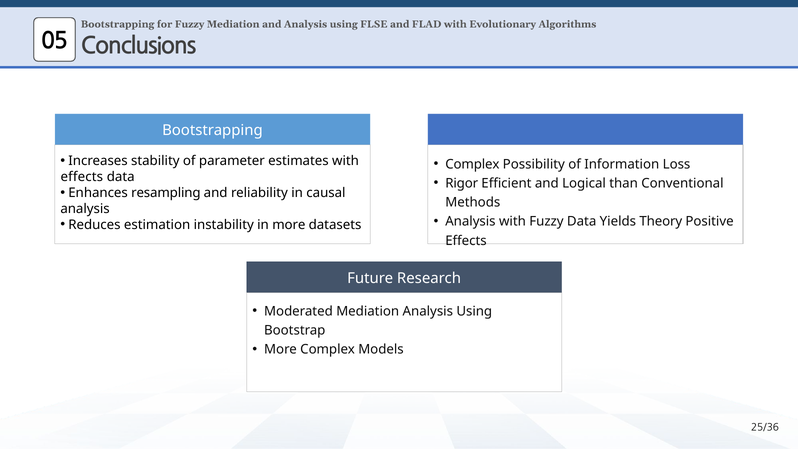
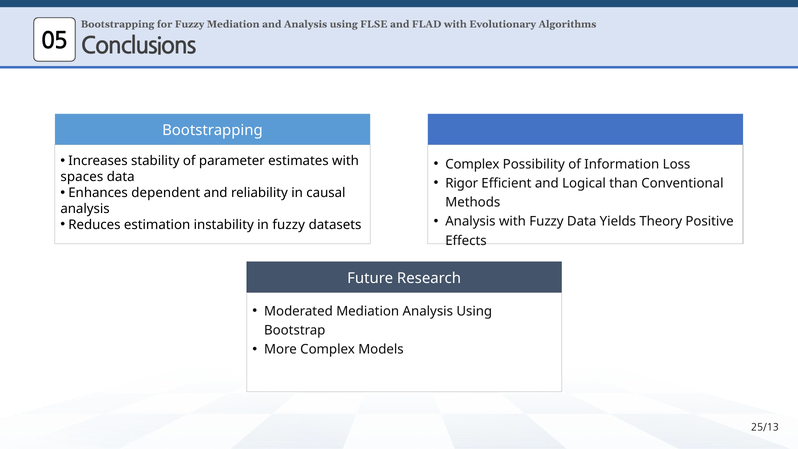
effects: effects -> spaces (82, 177)
resampling: resampling -> dependent (166, 193)
in more: more -> fuzzy (289, 225)
25/36: 25/36 -> 25/13 (765, 427)
